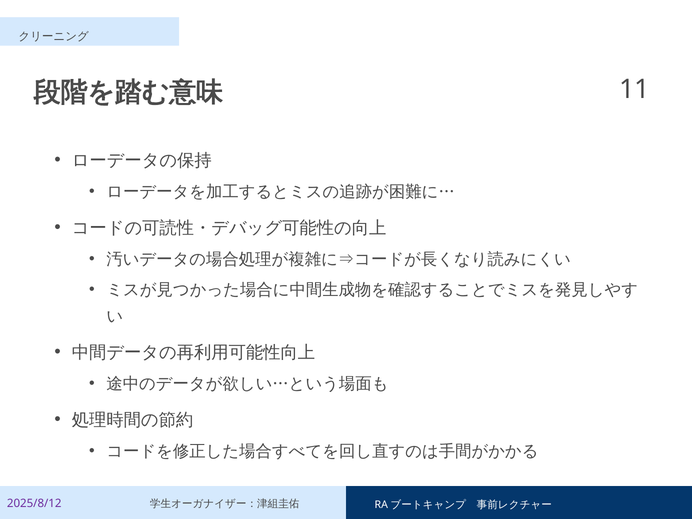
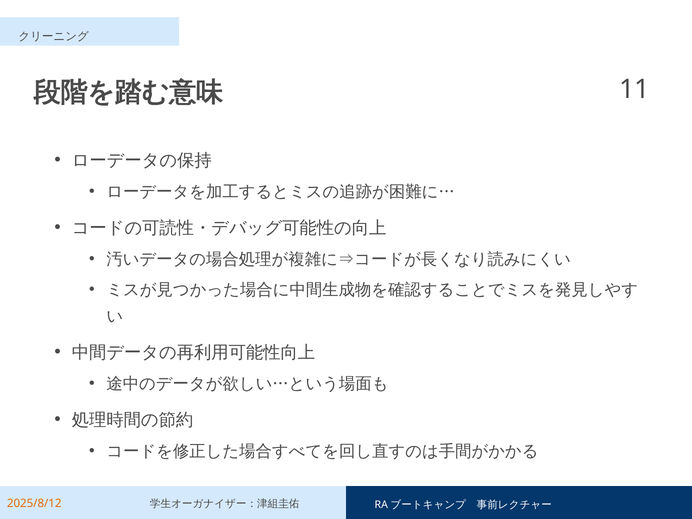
2025/8/12 colour: purple -> orange (34, 503)
